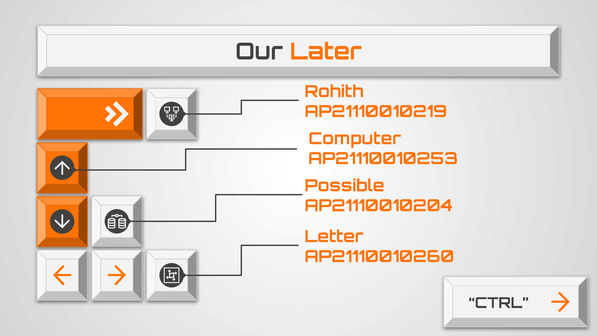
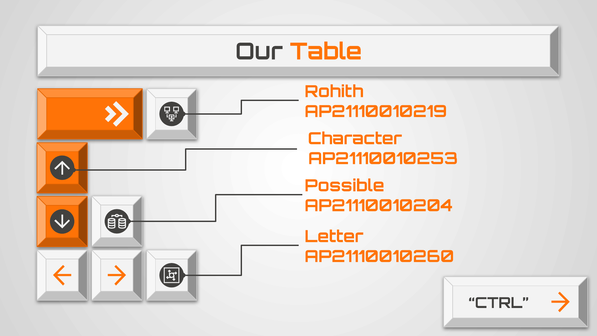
Later: Later -> Table (326, 52)
Computer: Computer -> Character (355, 139)
